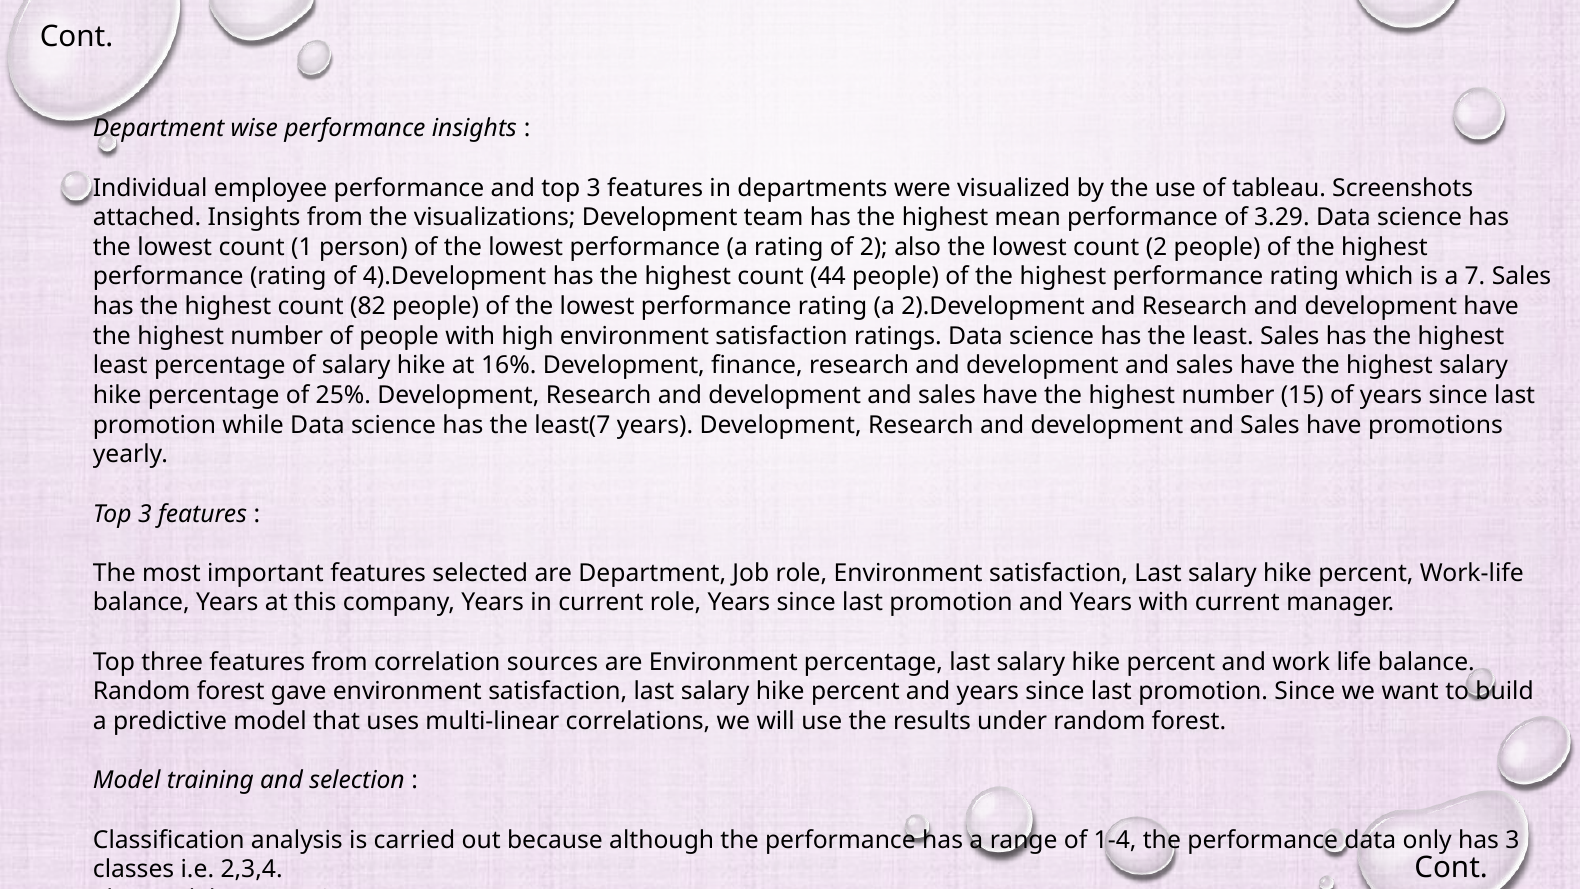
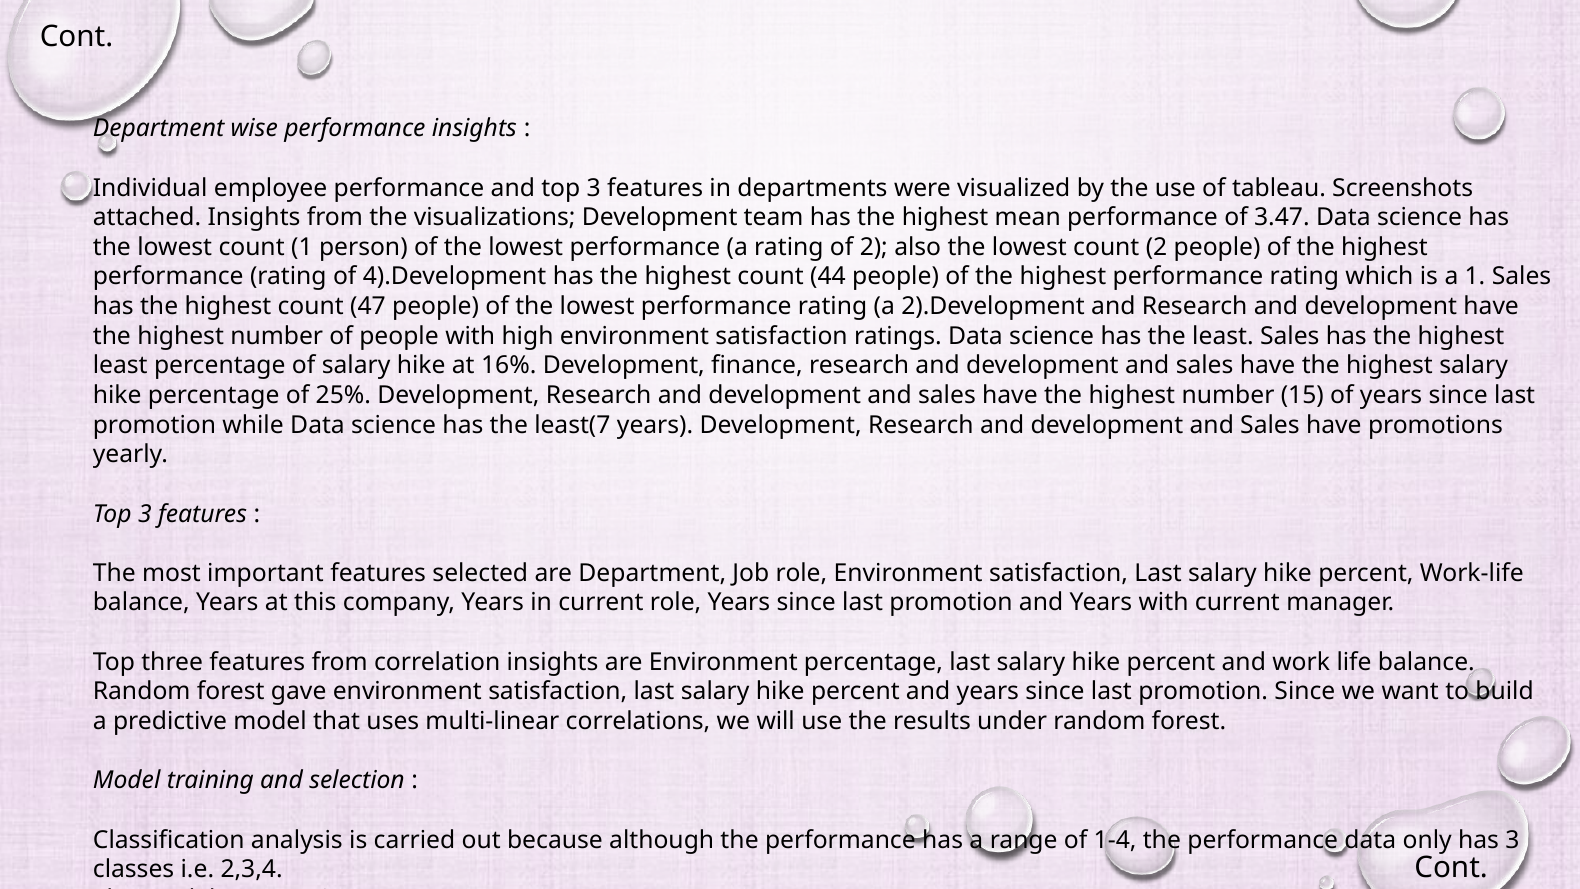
3.29: 3.29 -> 3.47 (1282, 218)
a 7: 7 -> 1 (1475, 277)
82: 82 -> 47 (368, 306)
correlation sources: sources -> insights (553, 662)
